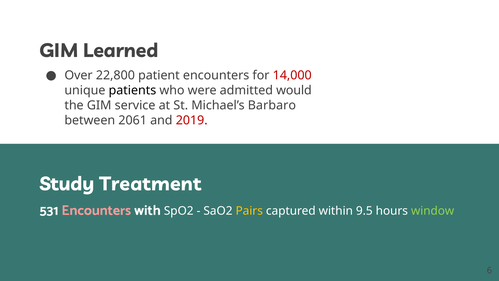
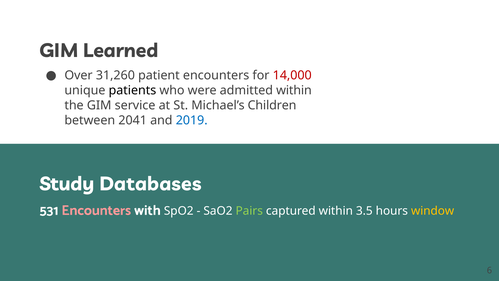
22,800: 22,800 -> 31,260 (115, 75)
admitted would: would -> within (294, 90)
Barbaro: Barbaro -> Children (272, 105)
2061: 2061 -> 2041 (133, 120)
2019 colour: red -> blue (192, 120)
Treatment: Treatment -> Databases (150, 184)
Pairs colour: yellow -> light green (249, 211)
9.5: 9.5 -> 3.5 (364, 211)
window colour: light green -> yellow (433, 211)
